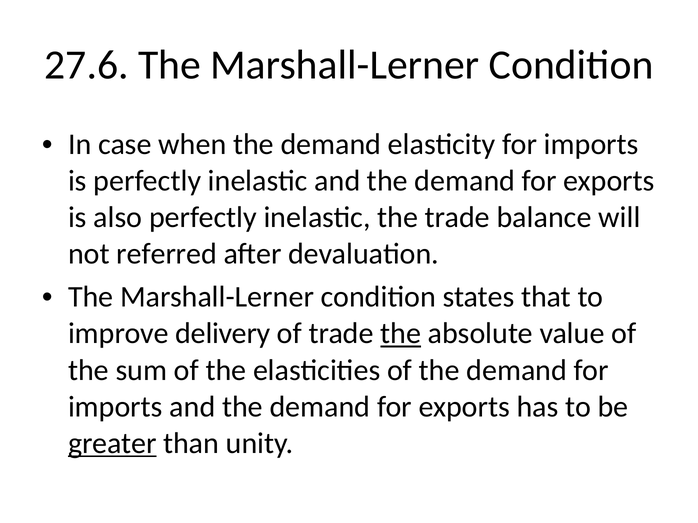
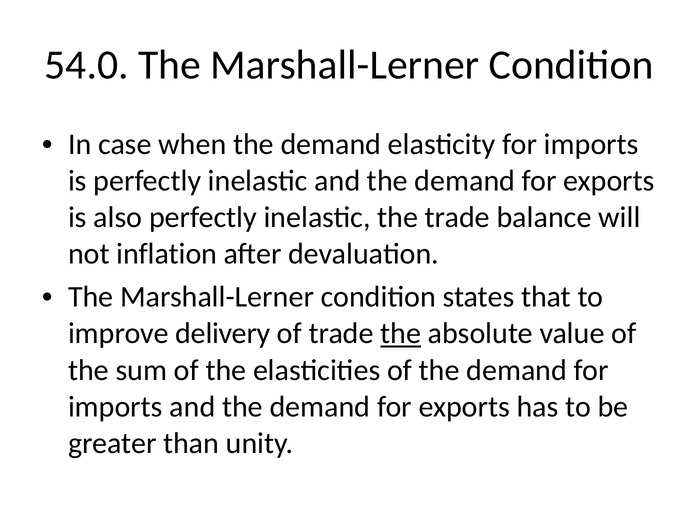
27.6: 27.6 -> 54.0 (86, 65)
referred: referred -> inflation (167, 254)
greater underline: present -> none (112, 444)
